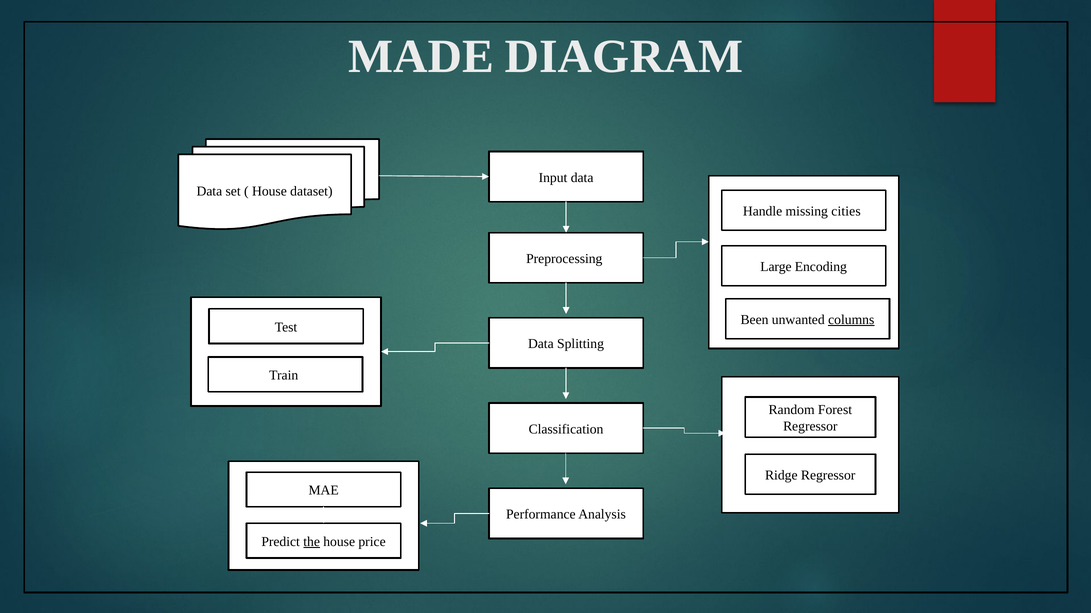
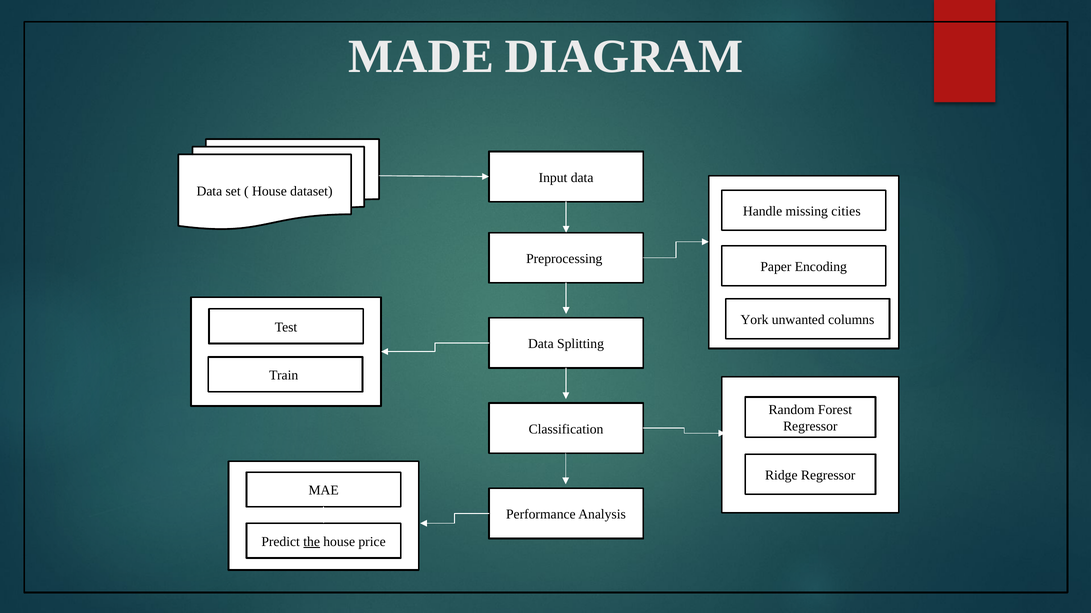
Large: Large -> Paper (776, 267)
Been: Been -> York (755, 320)
columns underline: present -> none (851, 320)
